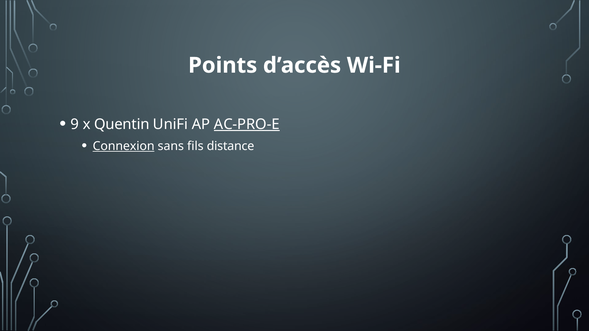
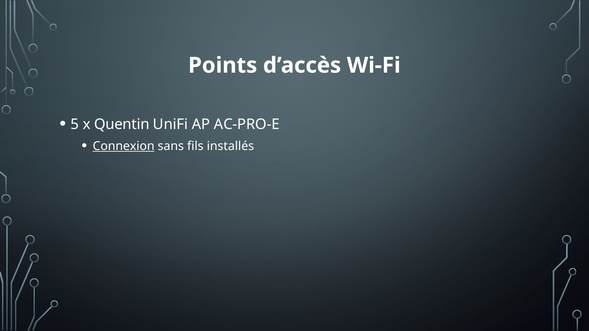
9: 9 -> 5 (75, 124)
AC-PRO-E underline: present -> none (247, 124)
distance: distance -> installés (230, 146)
